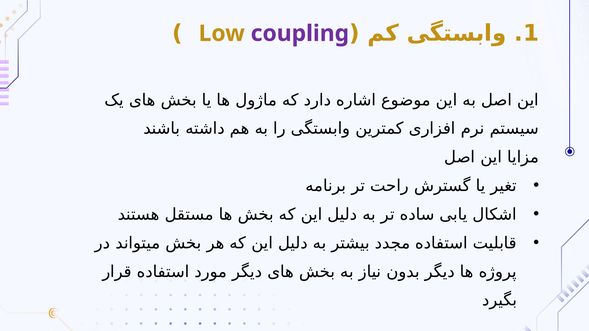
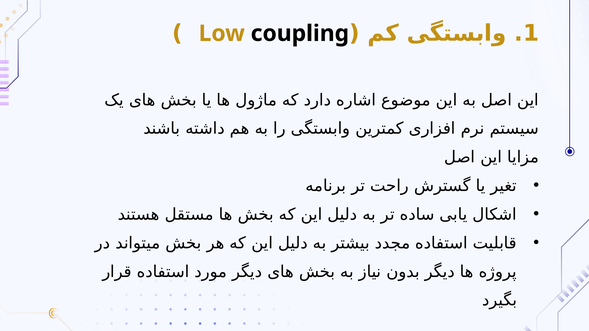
coupling colour: purple -> black (300, 33)
